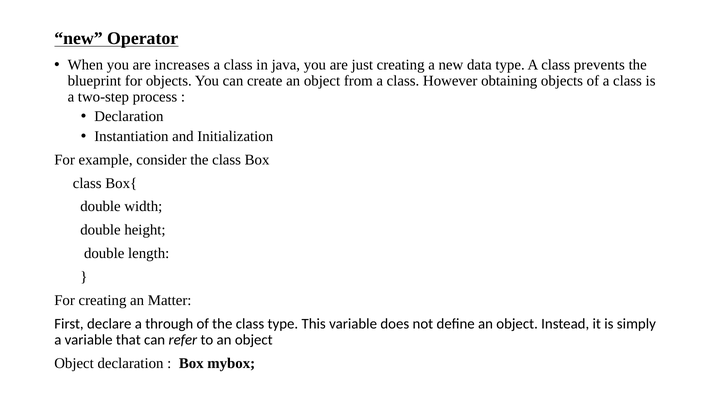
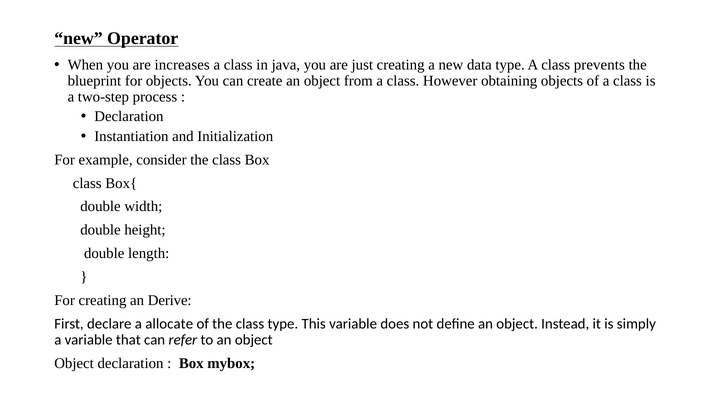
Matter: Matter -> Derive (170, 301)
through: through -> allocate (169, 324)
